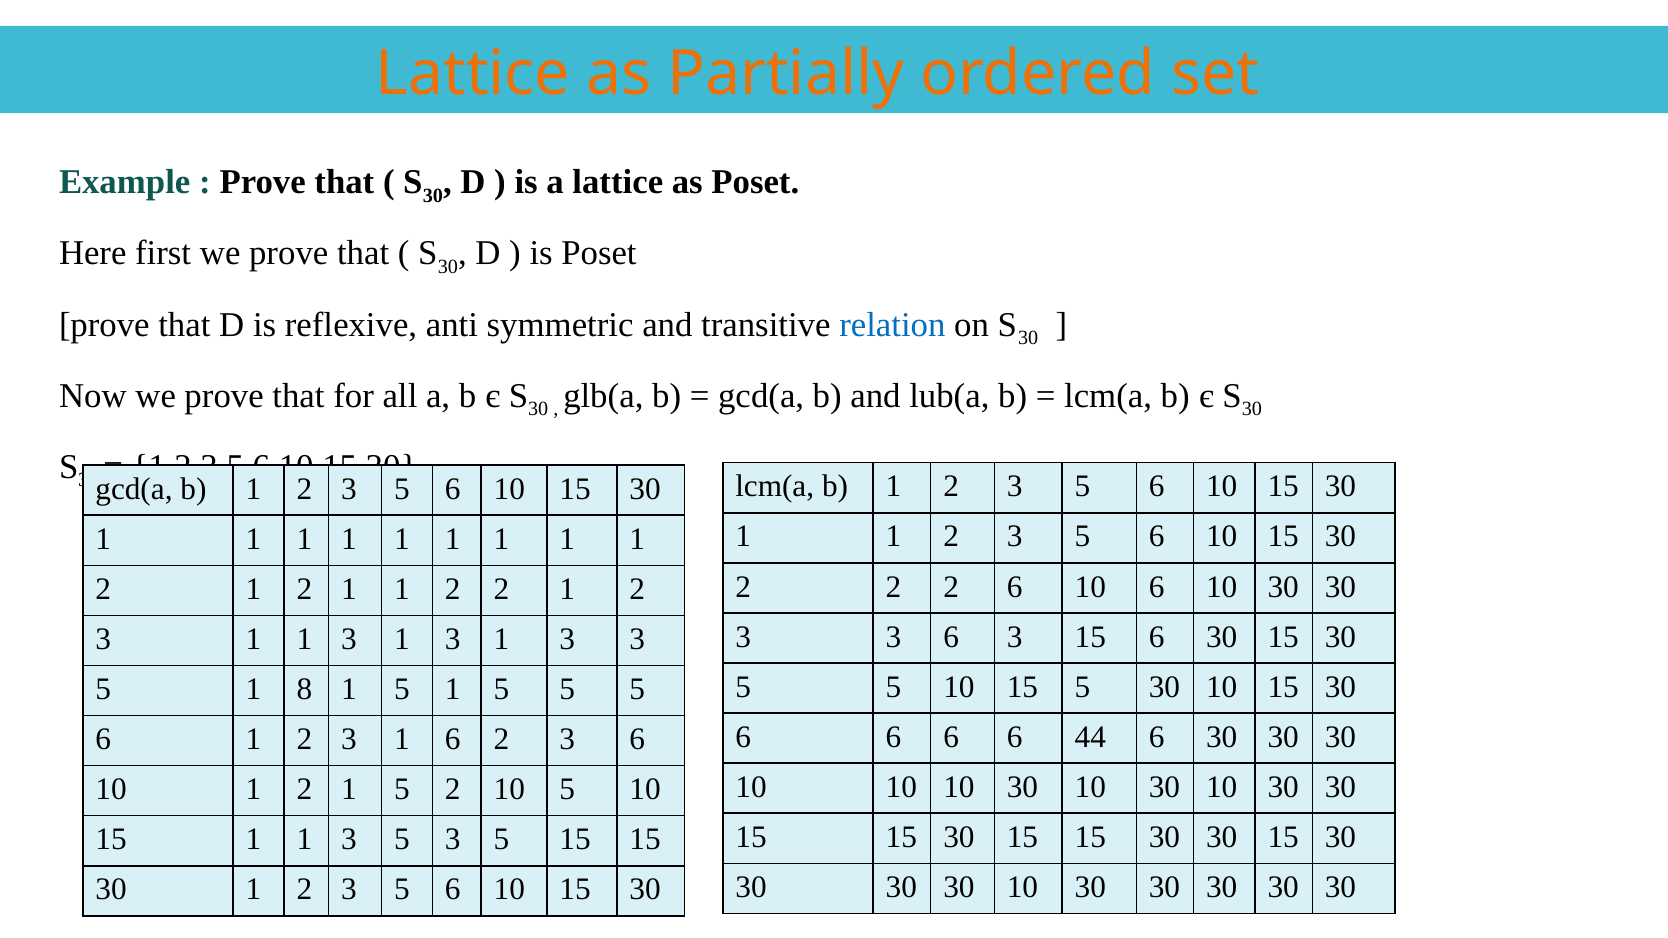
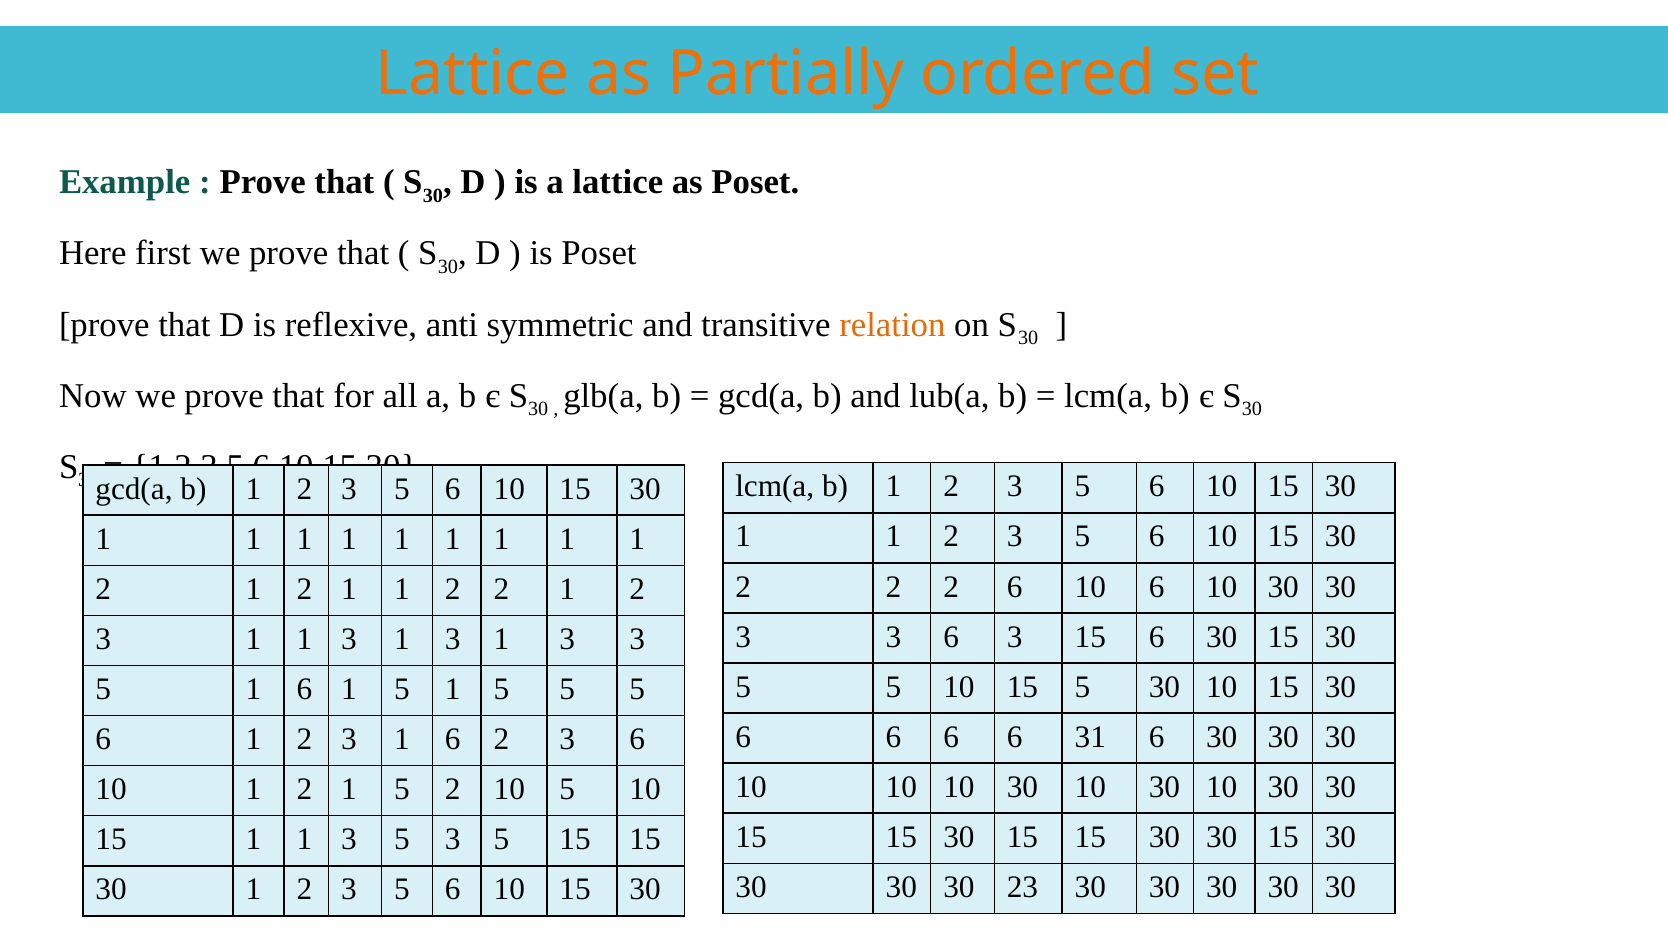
relation colour: blue -> orange (892, 325)
5 1 8: 8 -> 6 (304, 689)
44: 44 -> 31 (1090, 737)
10: 10 -> 23 (1022, 887)
